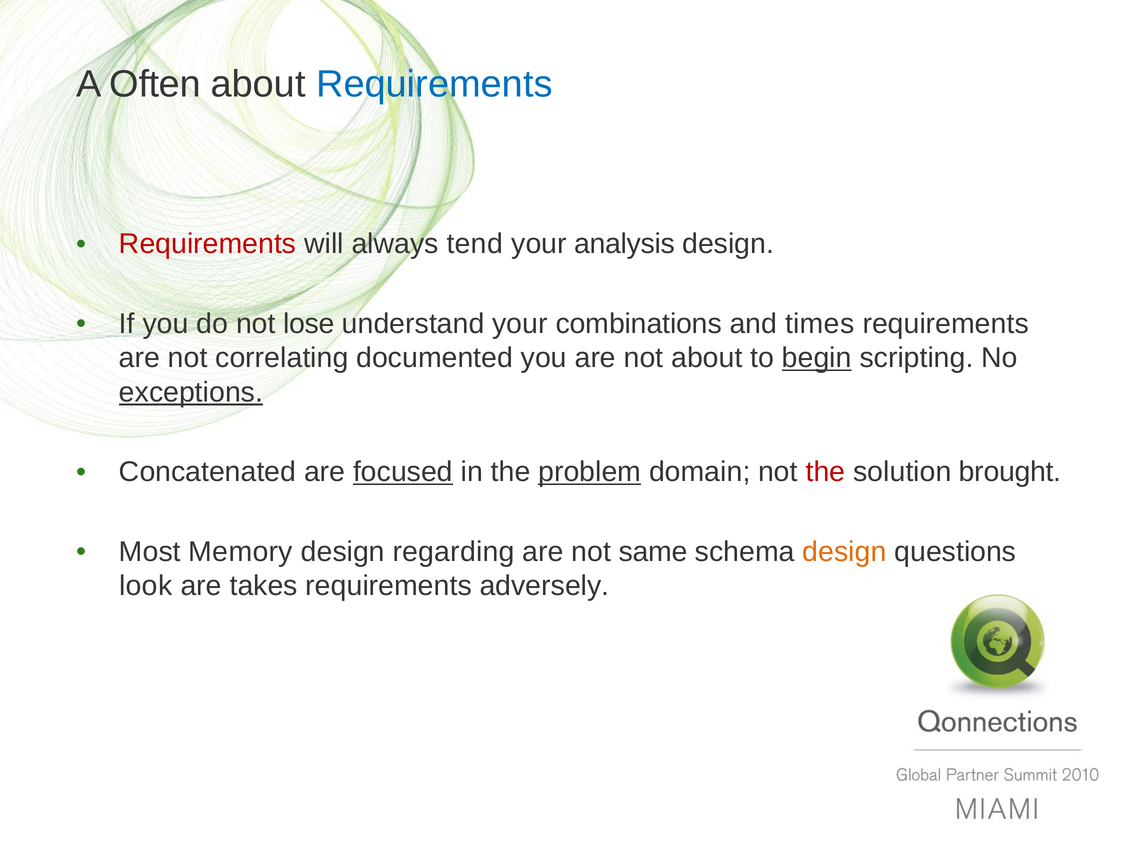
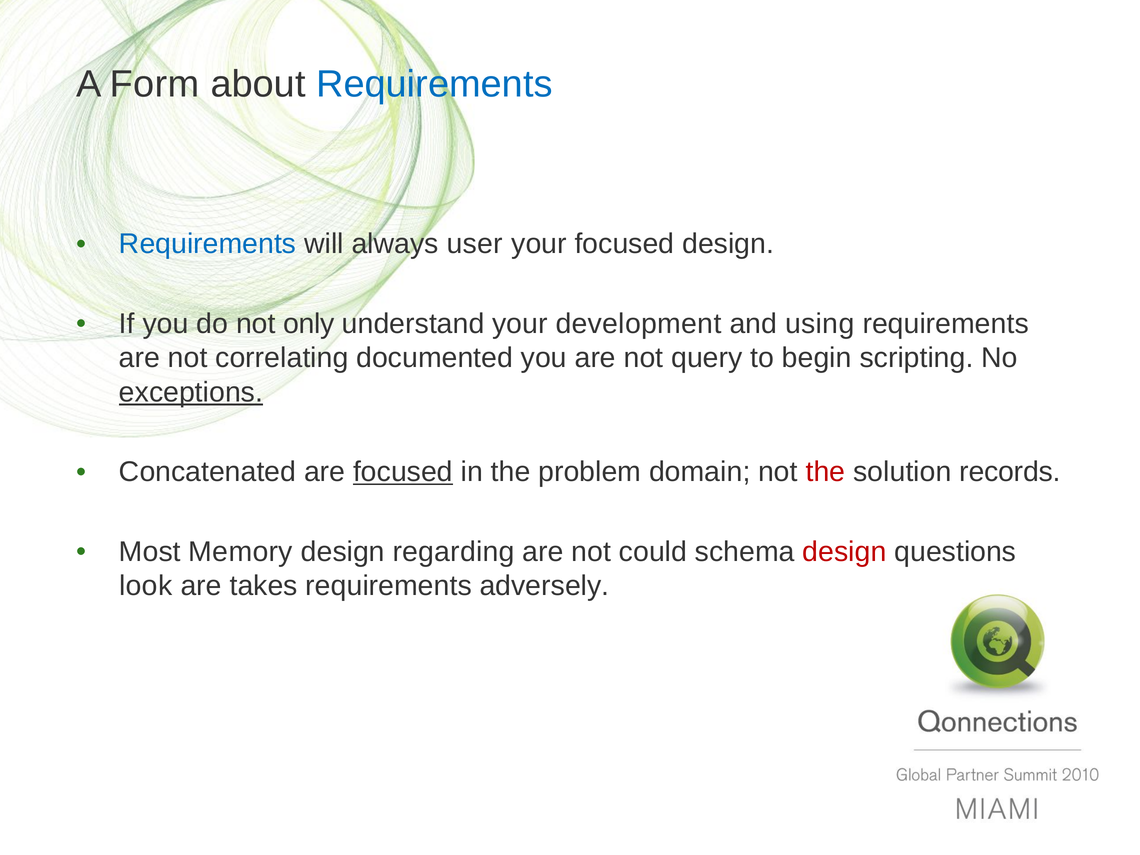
Often: Often -> Form (155, 84)
Requirements colour: red -> blue (208, 244)
tend: tend -> user (475, 244)
your analysis: analysis -> focused (624, 244)
lose: lose -> only (309, 324)
combinations: combinations -> development (639, 324)
times: times -> using (820, 324)
not about: about -> query (707, 358)
begin underline: present -> none (817, 358)
problem underline: present -> none (590, 472)
brought: brought -> records (1010, 472)
same: same -> could (653, 552)
design colour: orange -> red (844, 552)
